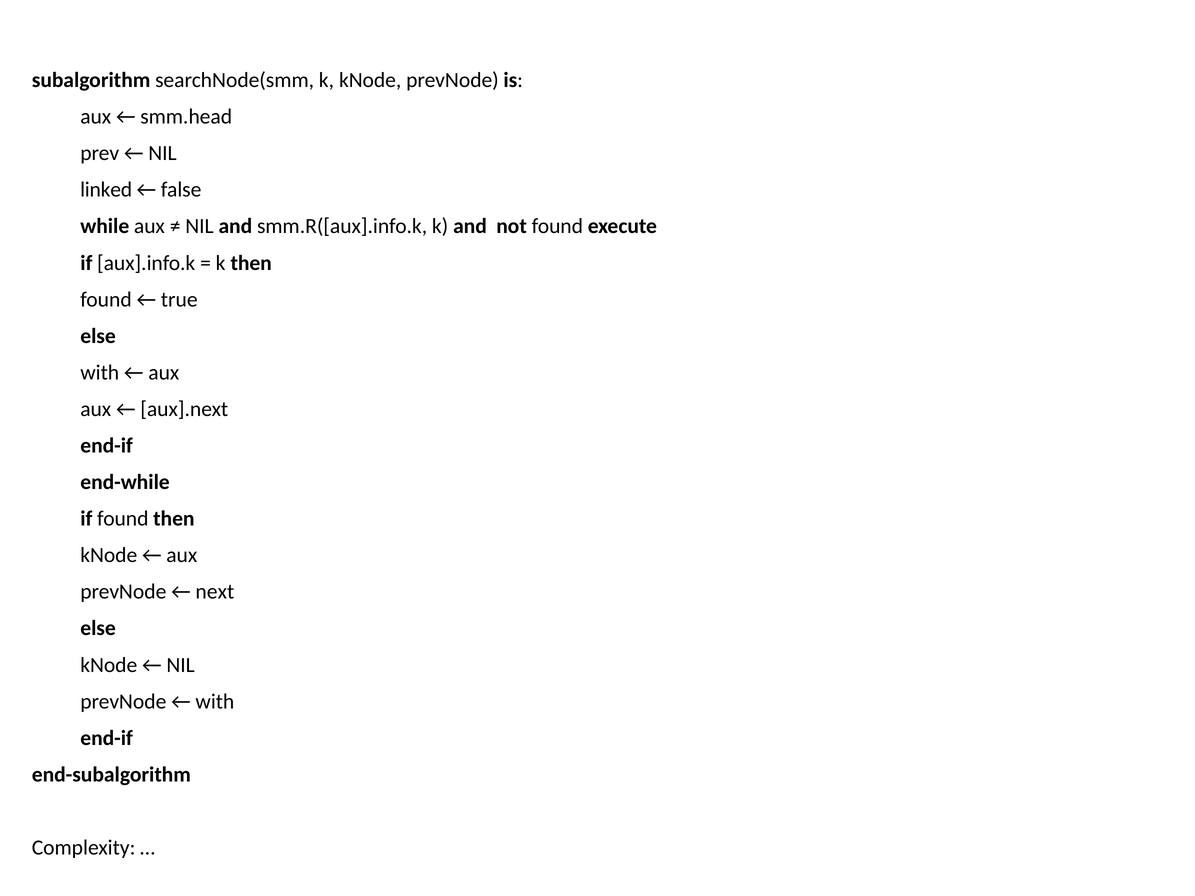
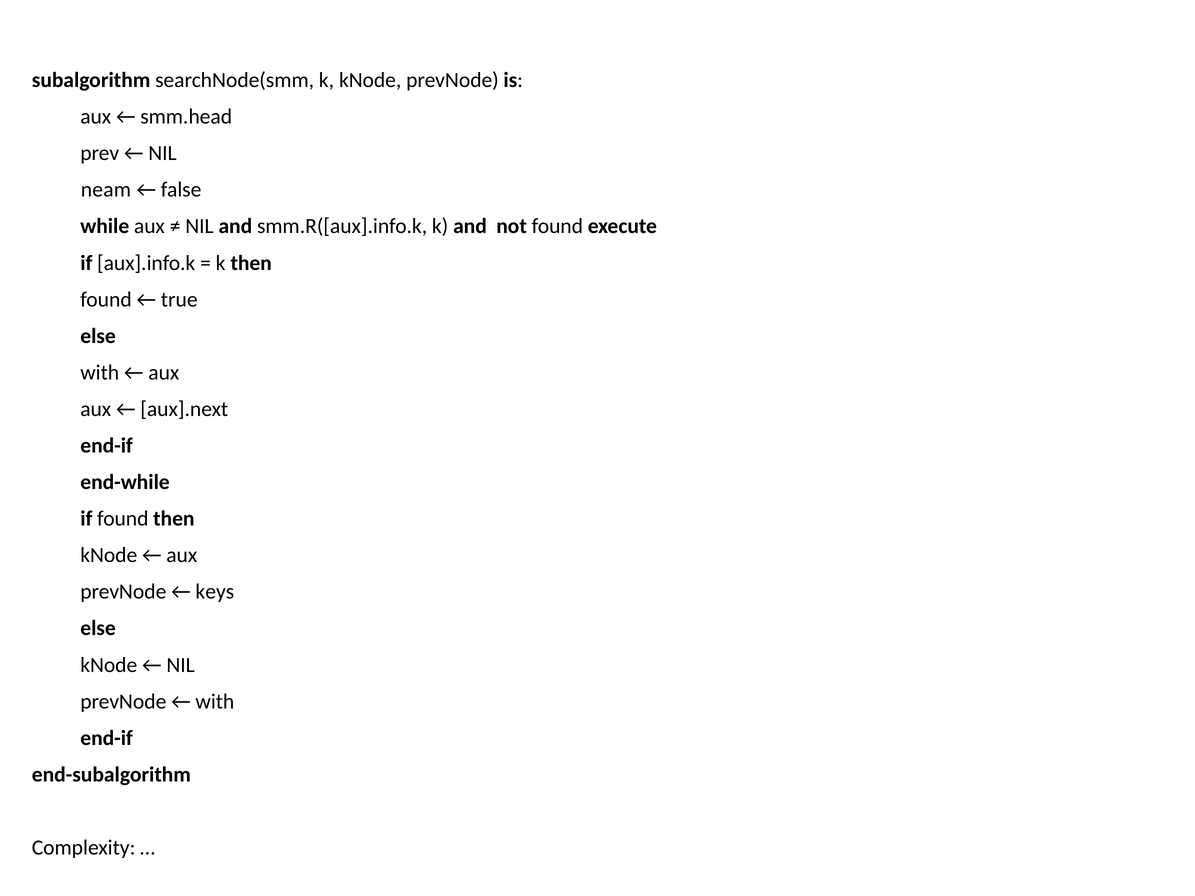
linked: linked -> neam (106, 190)
next: next -> keys (215, 592)
